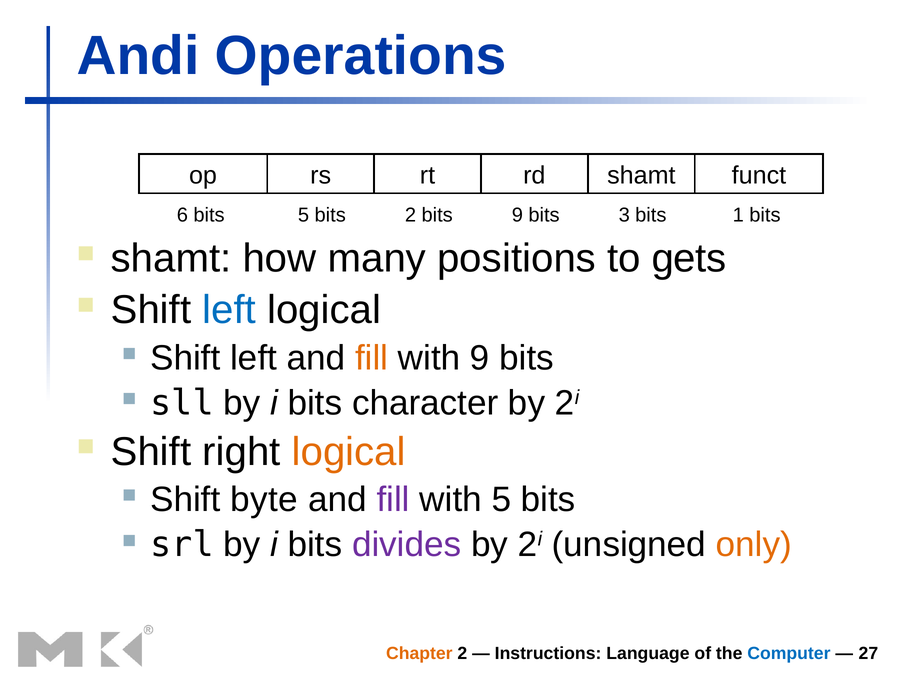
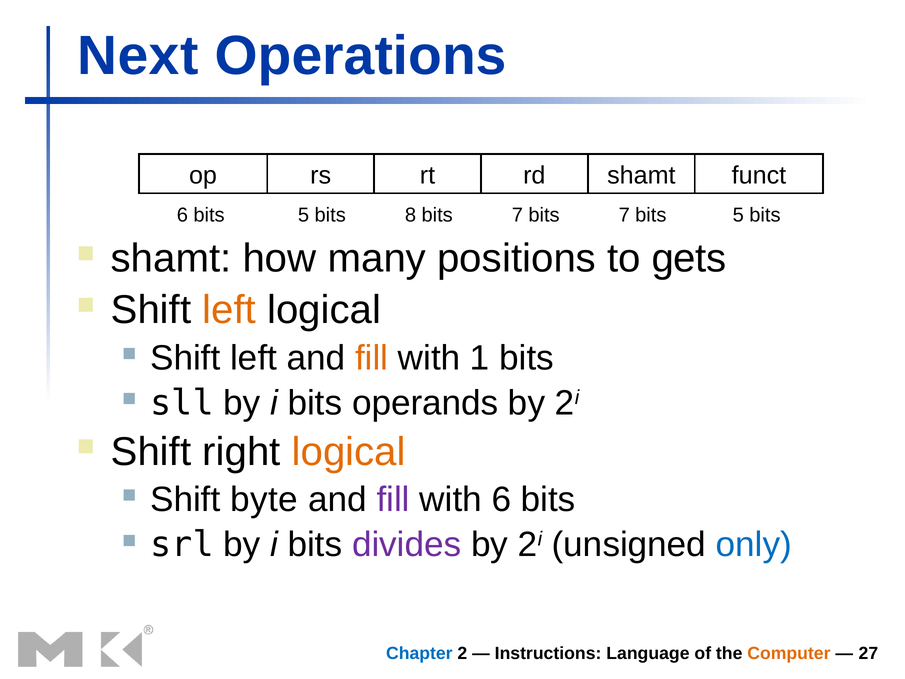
Andi: Andi -> Next (138, 56)
bits 2: 2 -> 8 (411, 215)
9: 9 -> 7 (517, 215)
3: 3 -> 7 (624, 215)
6 bits 1: 1 -> 5 (738, 215)
left colour: blue -> orange (229, 310)
with 9: 9 -> 1 (480, 358)
character: character -> operands (425, 403)
with 5: 5 -> 6 (501, 500)
only colour: orange -> blue (754, 545)
Chapter colour: orange -> blue (419, 653)
Computer colour: blue -> orange (789, 653)
